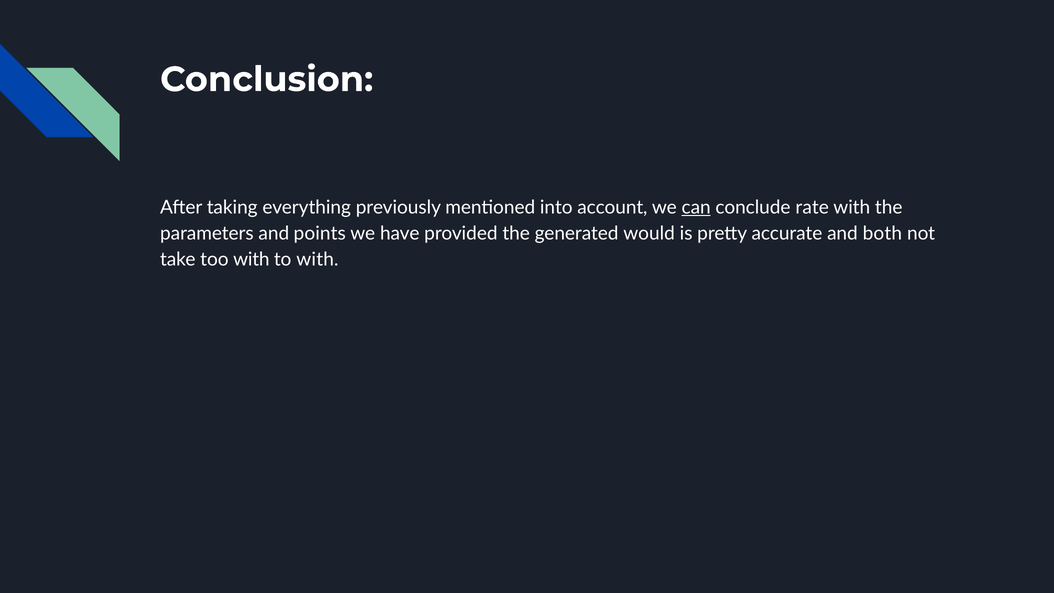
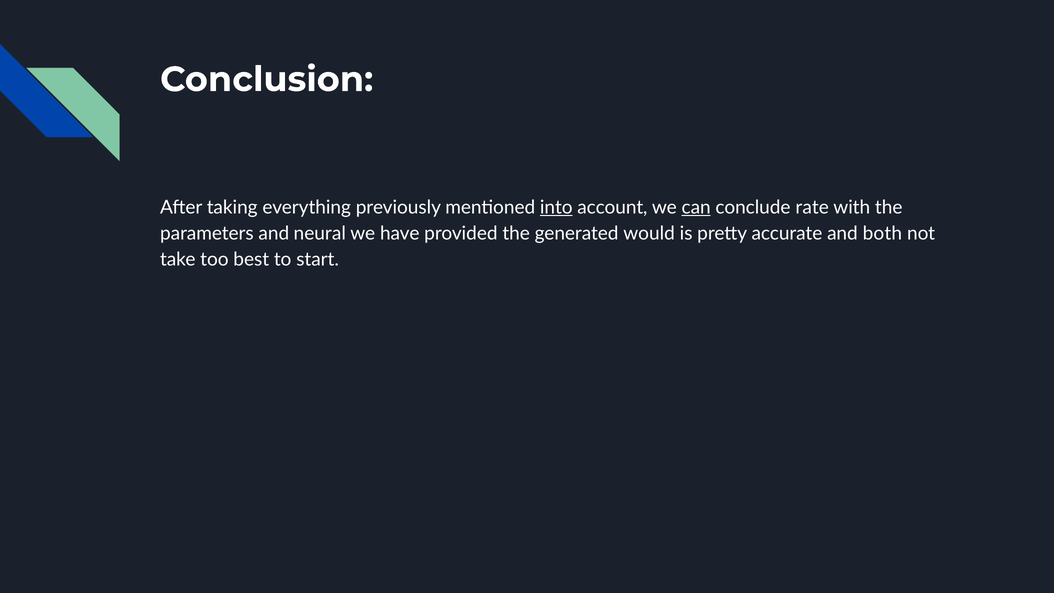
into underline: none -> present (556, 207)
points: points -> neural (320, 233)
too with: with -> best (251, 260)
to with: with -> start (318, 260)
